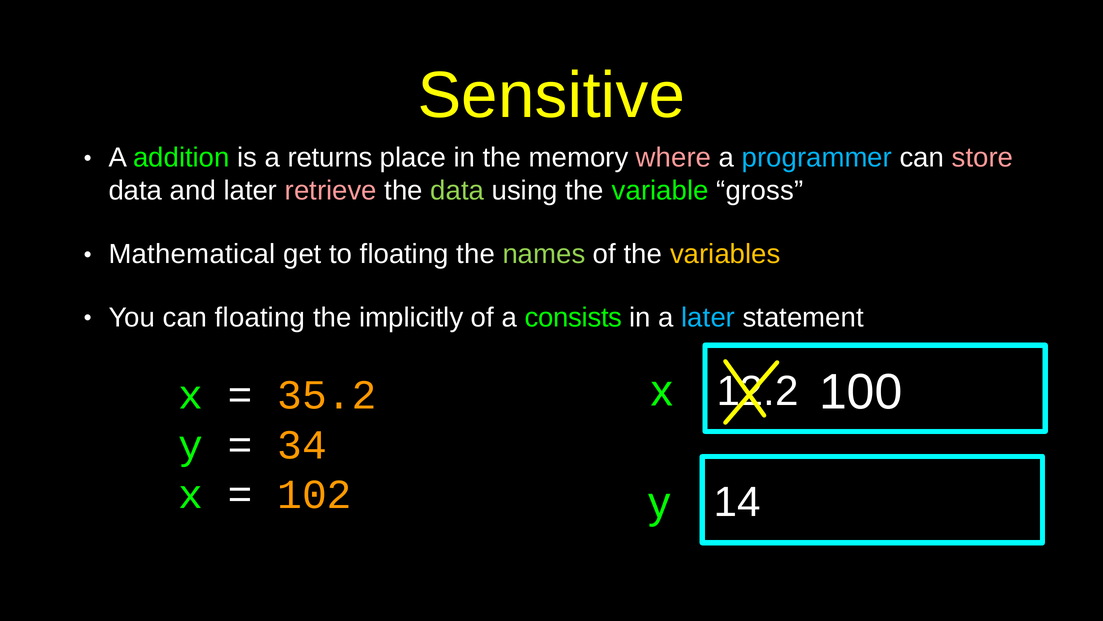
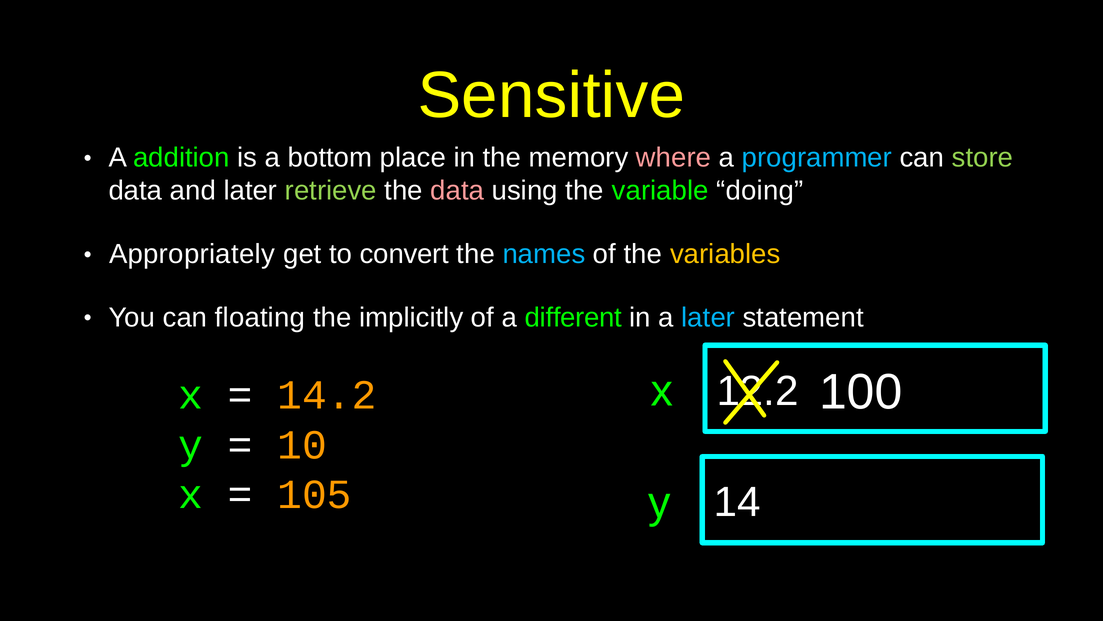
returns: returns -> bottom (330, 158)
store colour: pink -> light green (982, 158)
retrieve colour: pink -> light green (331, 191)
data colour: light green -> pink (457, 191)
gross: gross -> doing (760, 191)
Mathematical: Mathematical -> Appropriately (192, 254)
to floating: floating -> convert (404, 254)
names colour: light green -> light blue (544, 254)
consists: consists -> different (573, 317)
35.2: 35.2 -> 14.2 (327, 395)
34: 34 -> 10 (302, 444)
102: 102 -> 105 (315, 494)
